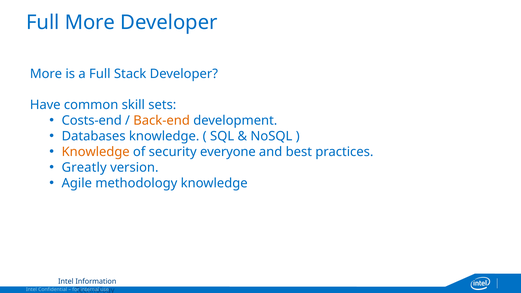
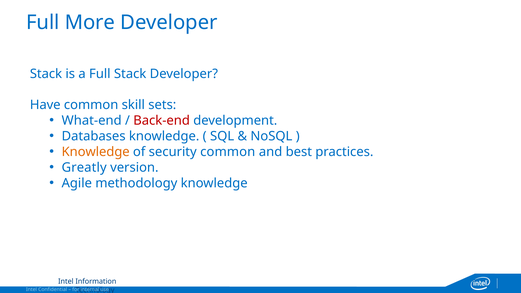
More: More -> Stack (46, 74)
Costs-end: Costs-end -> What-end (92, 121)
Back-end colour: orange -> red (162, 121)
security everyone: everyone -> common (228, 152)
